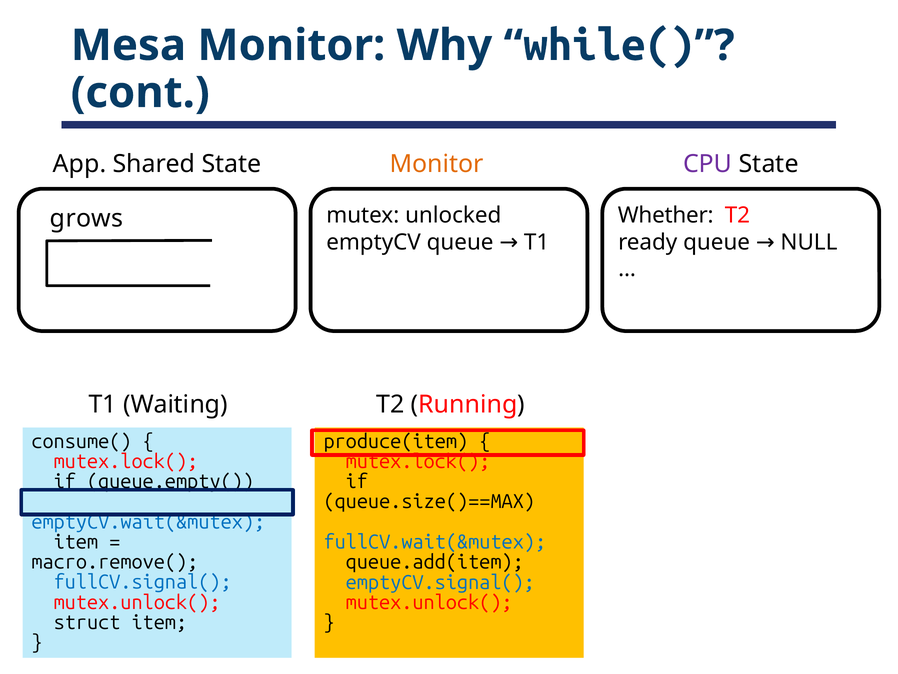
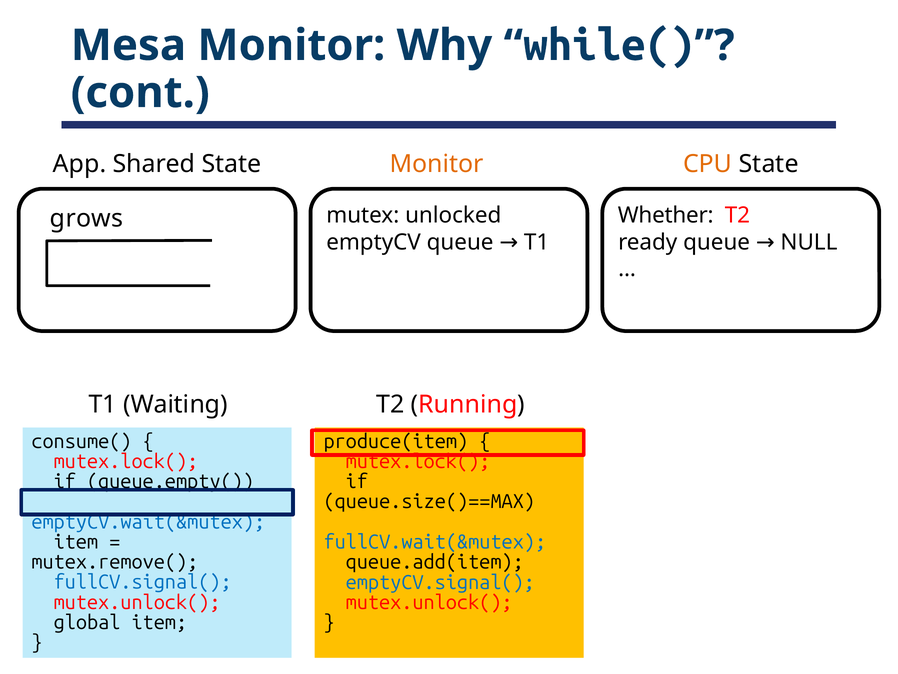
CPU colour: purple -> orange (708, 164)
macro.remove(: macro.remove( -> mutex.remove( (115, 562)
struct: struct -> global (87, 622)
